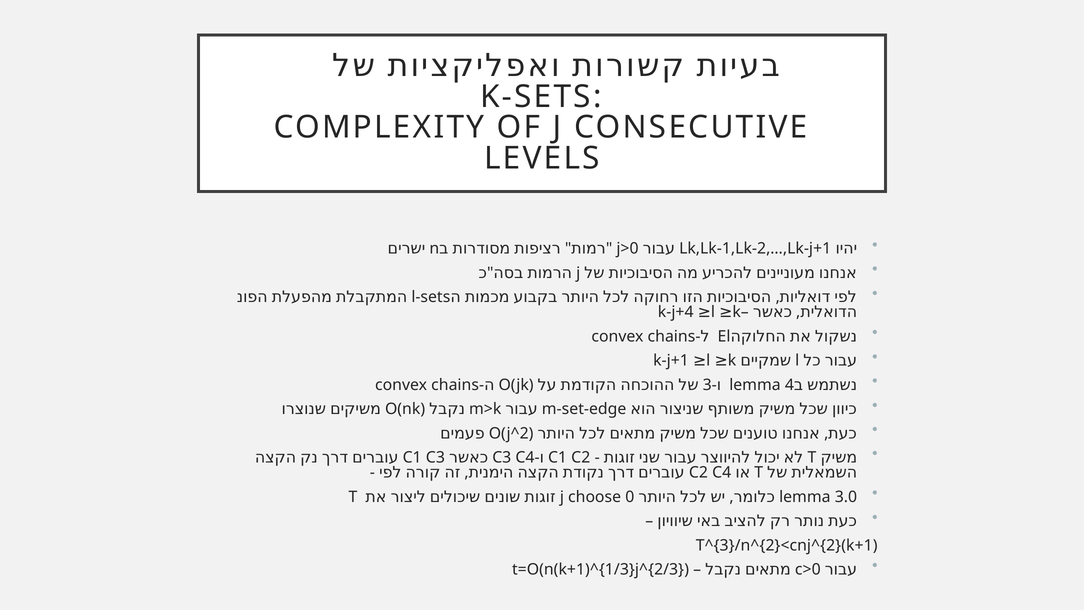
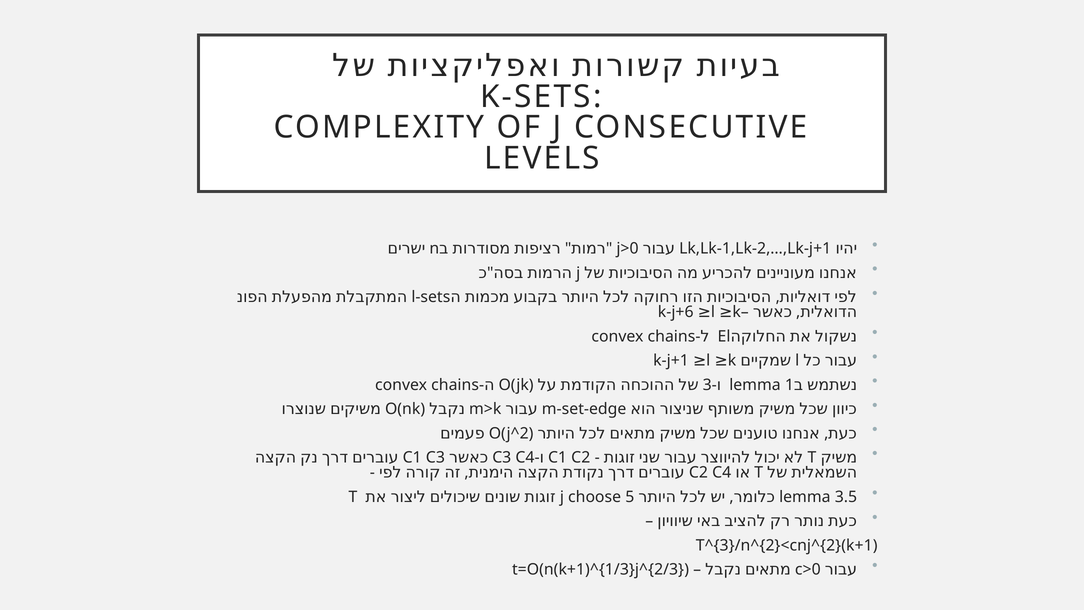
k-j+4: k-j+4 -> k-j+6 (676, 312)
4: 4 -> 1 (789, 385)
0: 0 -> 5 (630, 497)
3.0: 3.0 -> 3.5 (846, 497)
